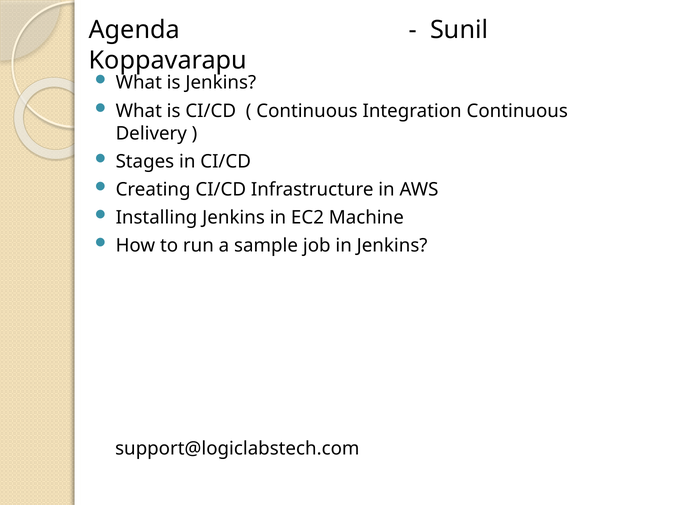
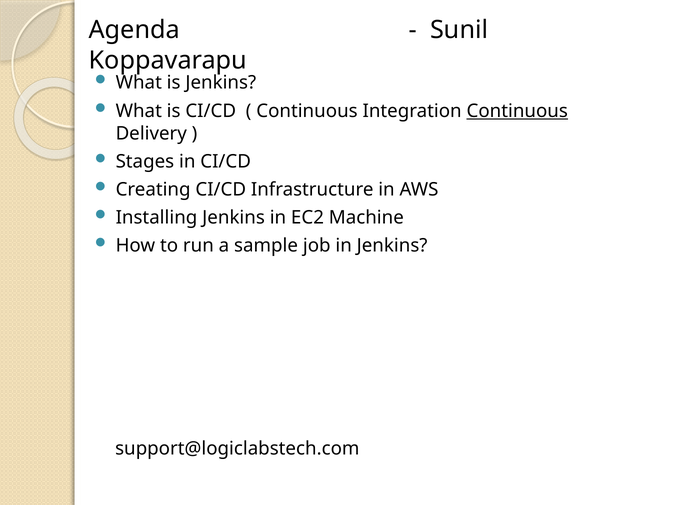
Continuous underline: none -> present (517, 111)
